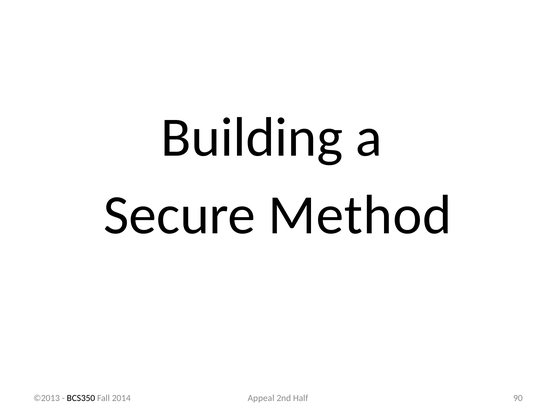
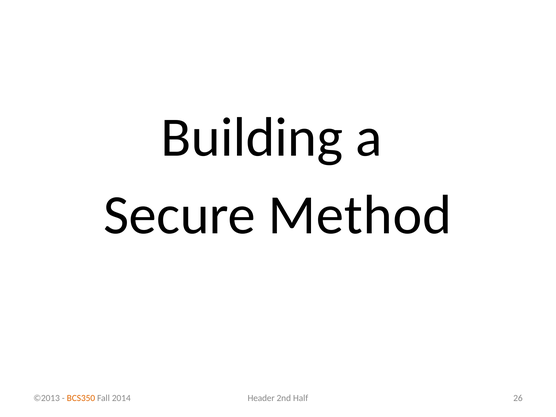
Appeal: Appeal -> Header (261, 398)
90: 90 -> 26 (518, 398)
BCS350 colour: black -> orange (81, 398)
